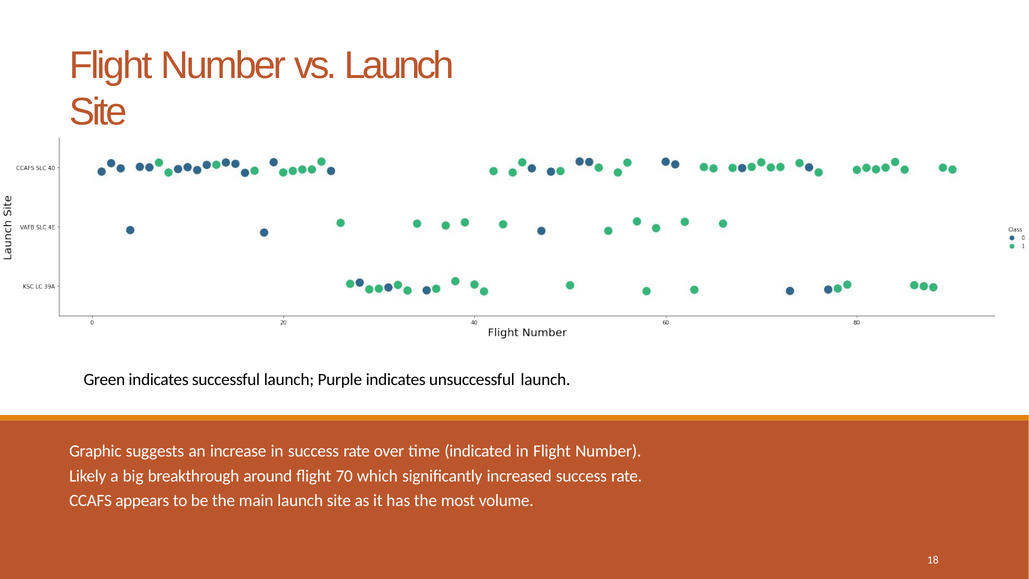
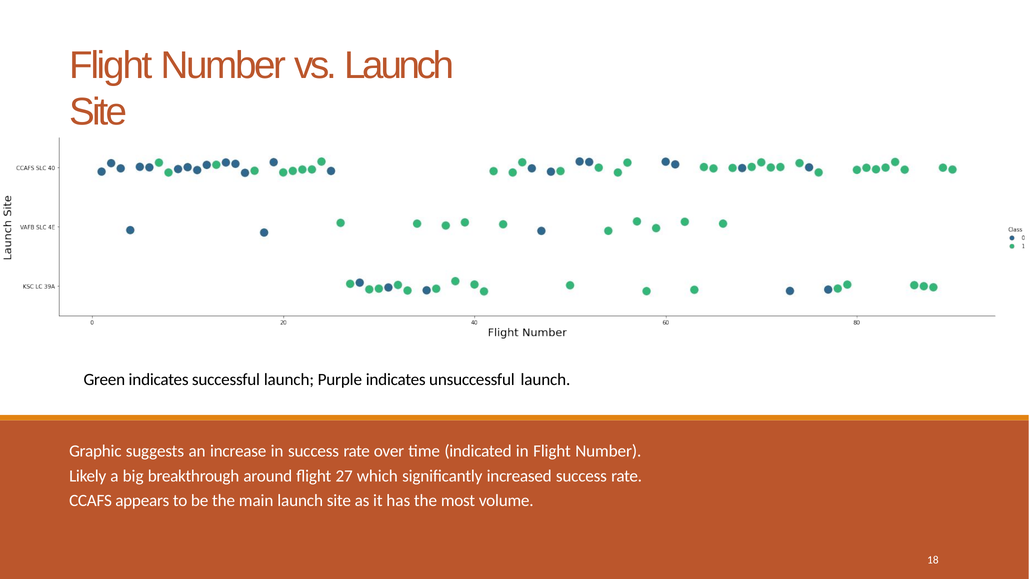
70: 70 -> 27 (344, 476)
